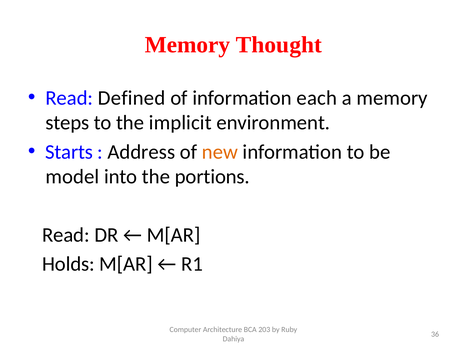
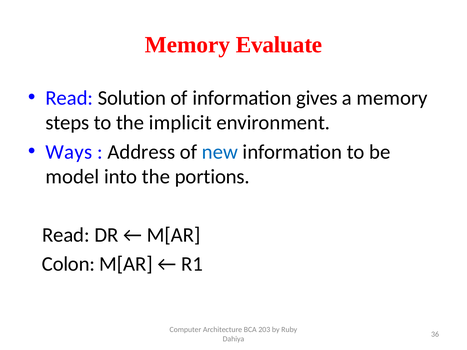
Thought: Thought -> Evaluate (279, 45)
Defined: Defined -> Solution (132, 98)
each: each -> gives (317, 98)
Starts: Starts -> Ways (69, 152)
new colour: orange -> blue (220, 152)
Holds: Holds -> Colon (68, 264)
